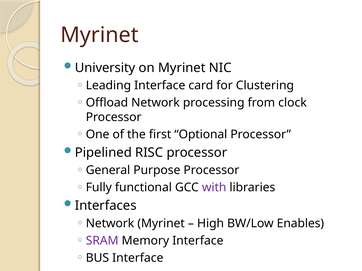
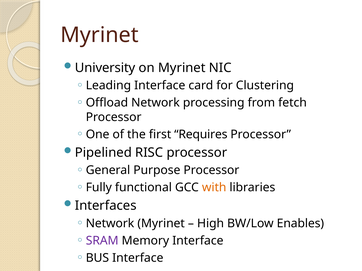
clock: clock -> fetch (293, 103)
Optional: Optional -> Requires (201, 135)
with colour: purple -> orange (214, 188)
